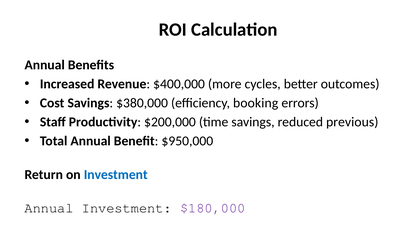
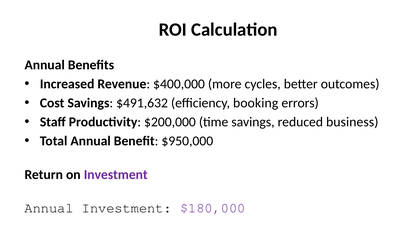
$380,000: $380,000 -> $491,632 (142, 103)
previous: previous -> business (352, 122)
Investment colour: blue -> purple (116, 175)
